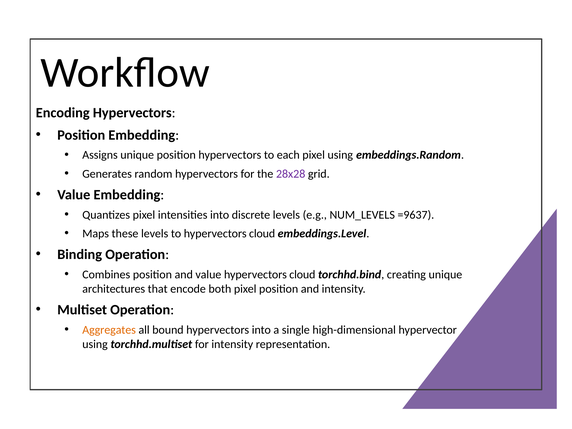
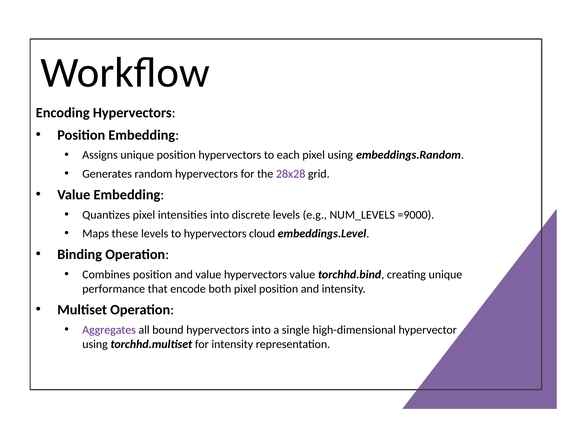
=9637: =9637 -> =9000 (416, 215)
value hypervectors cloud: cloud -> value (302, 275)
architectures: architectures -> performance (114, 289)
Aggregates colour: orange -> purple (109, 330)
